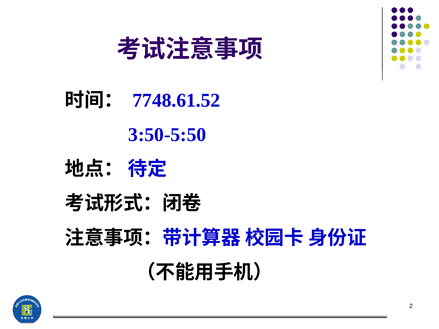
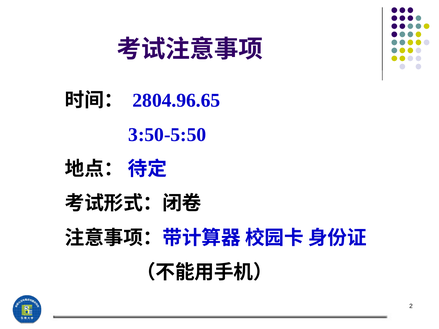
7748.61.52: 7748.61.52 -> 2804.96.65 (176, 101)
